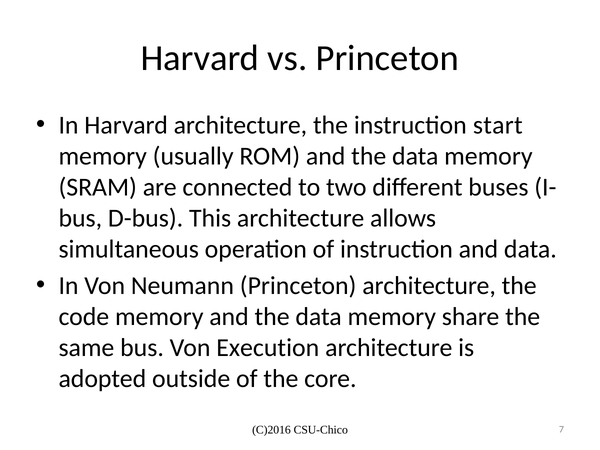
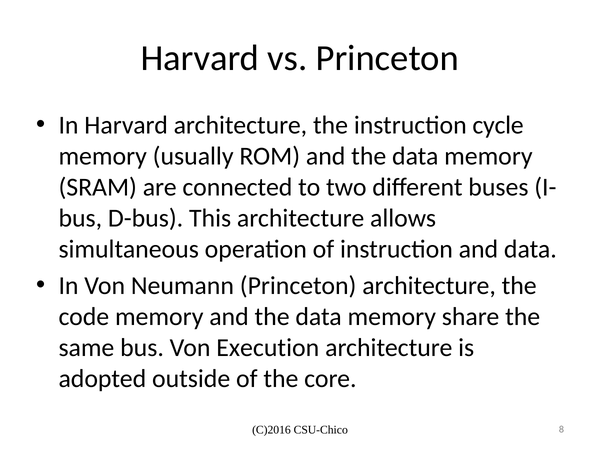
start: start -> cycle (498, 125)
7: 7 -> 8 (562, 430)
